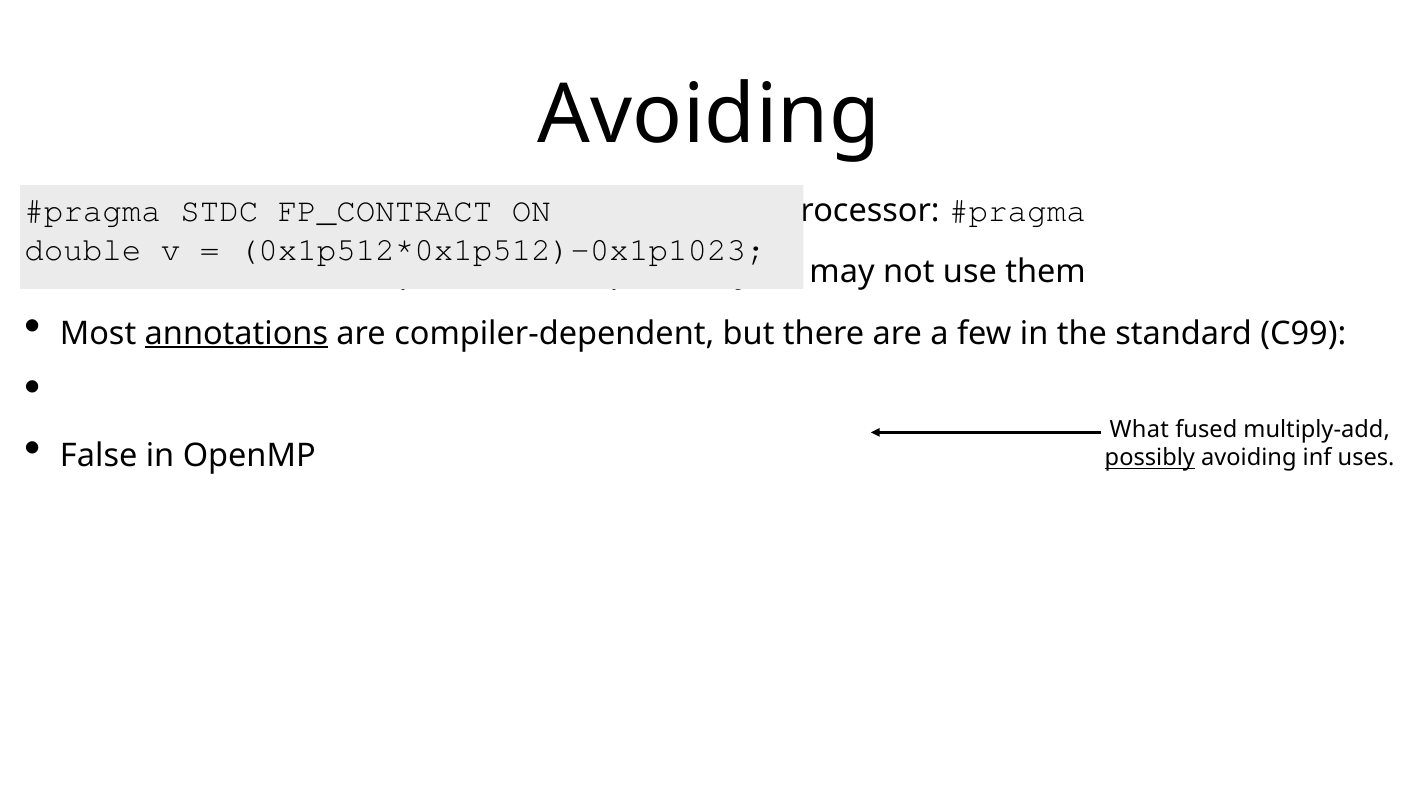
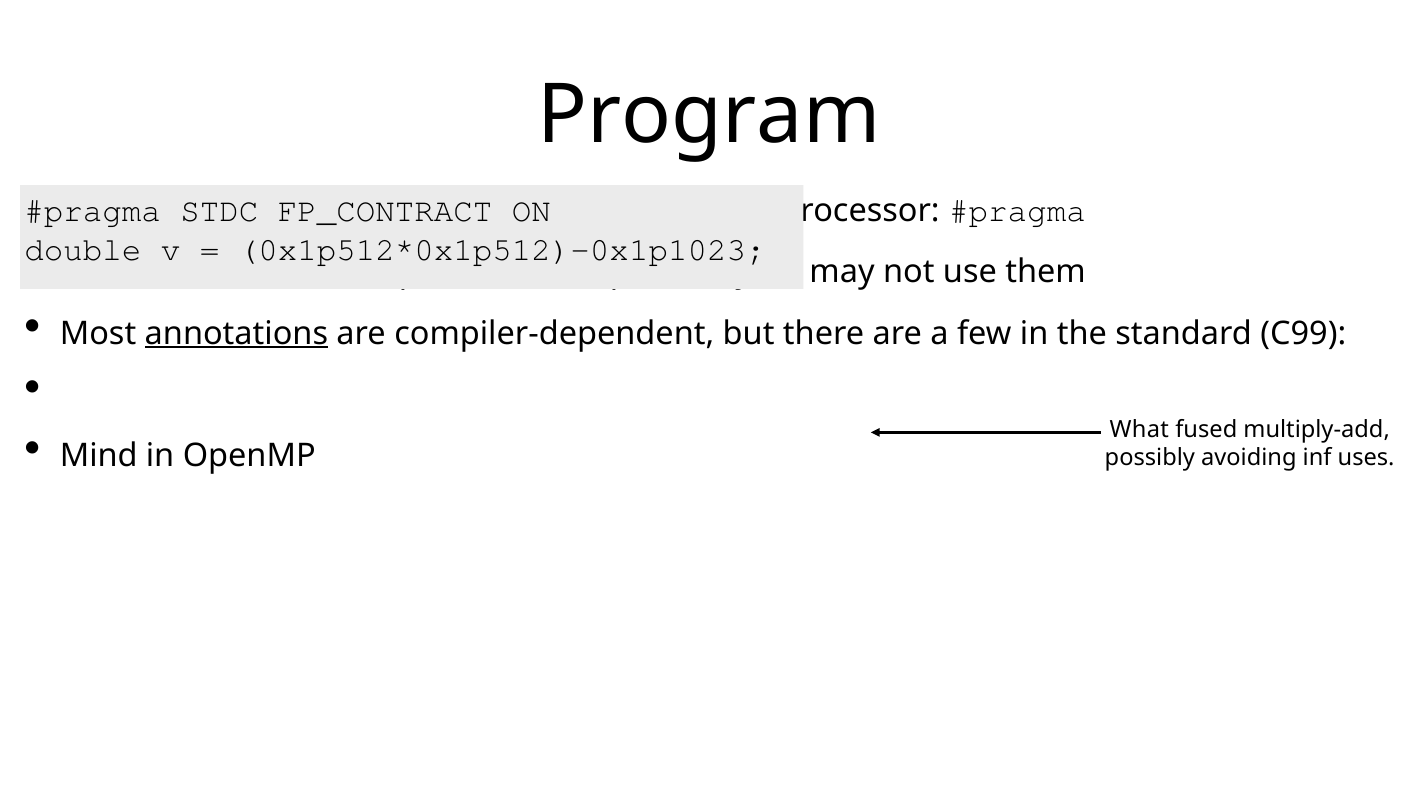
Avoiding: Avoiding -> Program (709, 115)
False: False -> Mind (99, 455)
possibly underline: present -> none (1150, 458)
